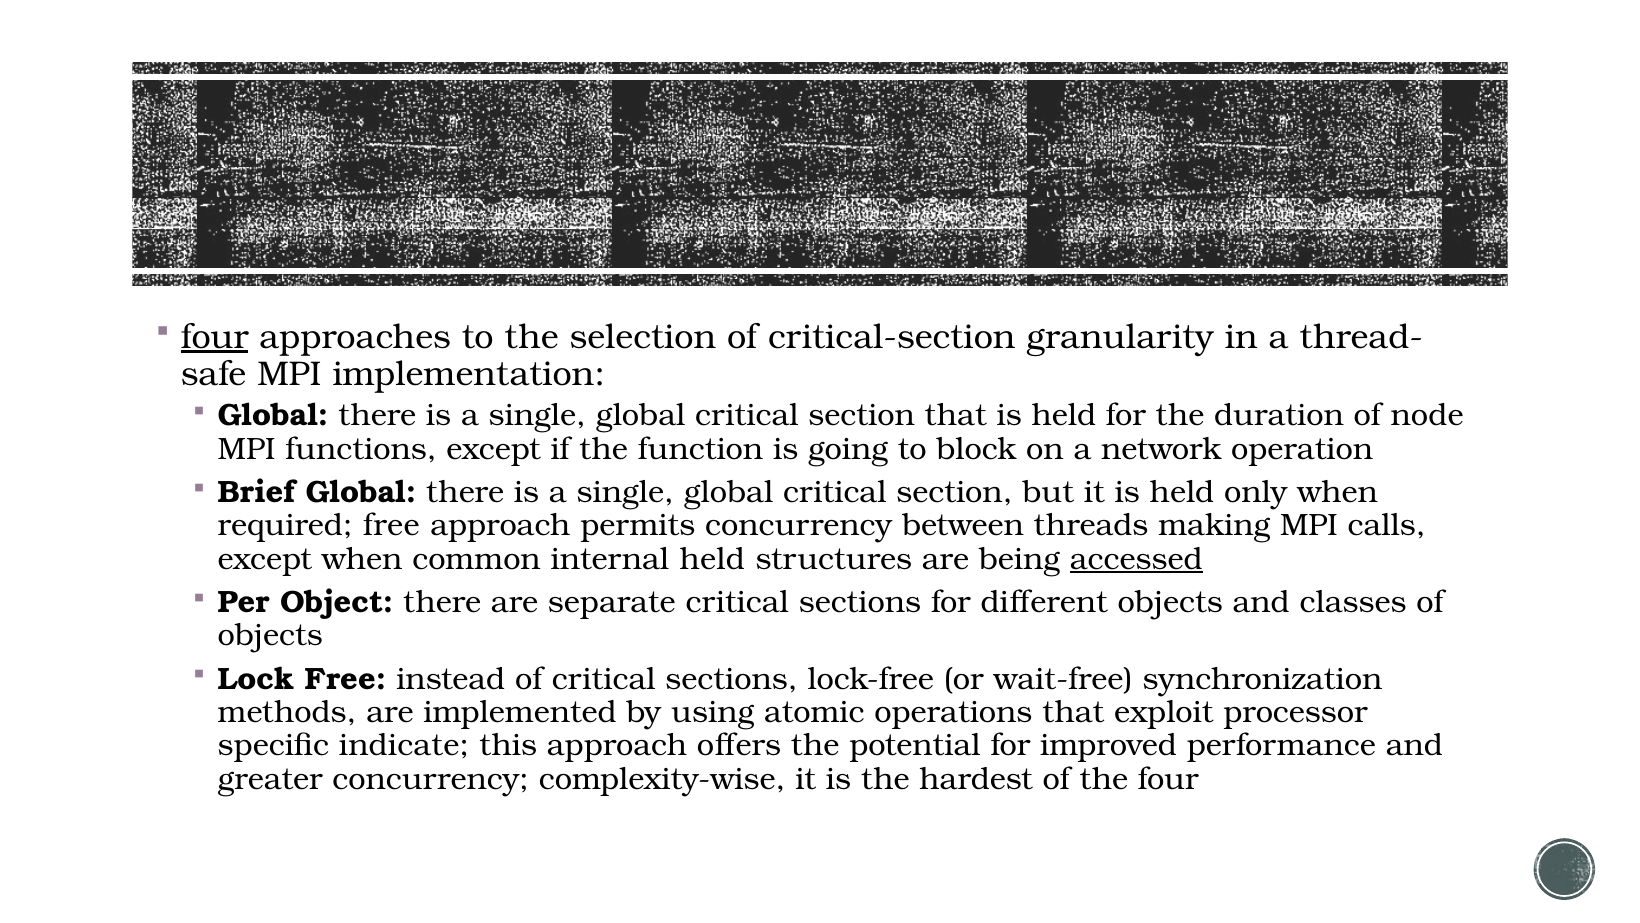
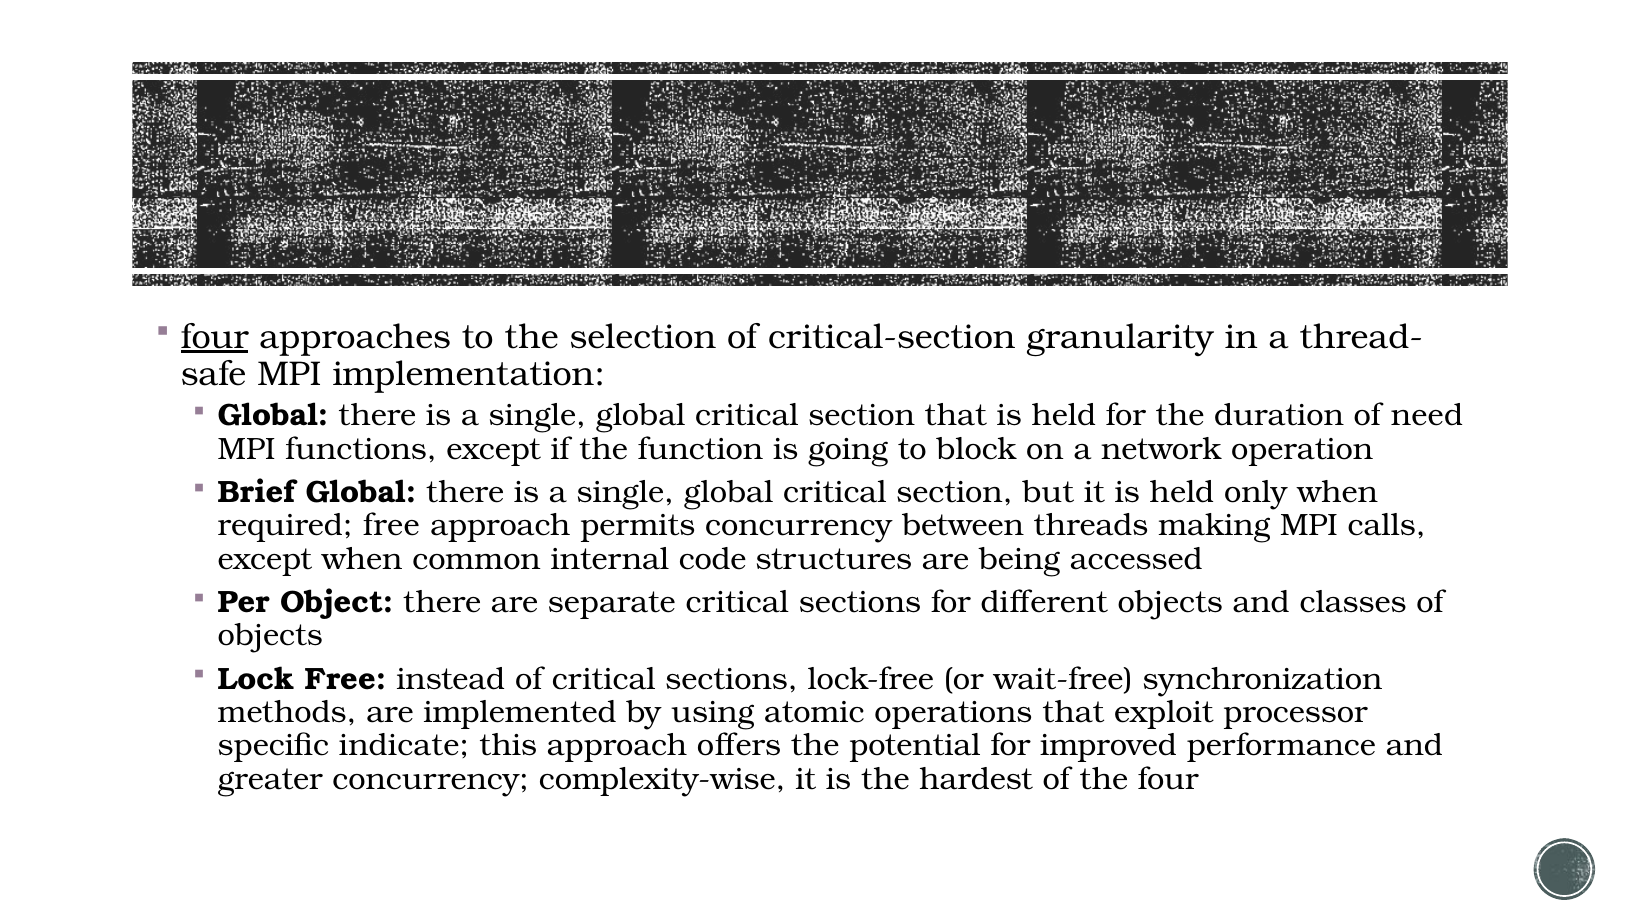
node: node -> need (1427, 415)
internal held: held -> code (713, 559)
accessed underline: present -> none (1136, 559)
